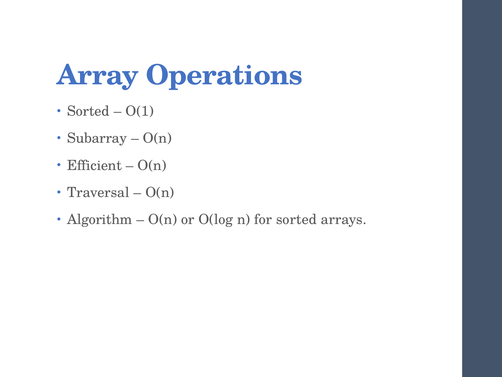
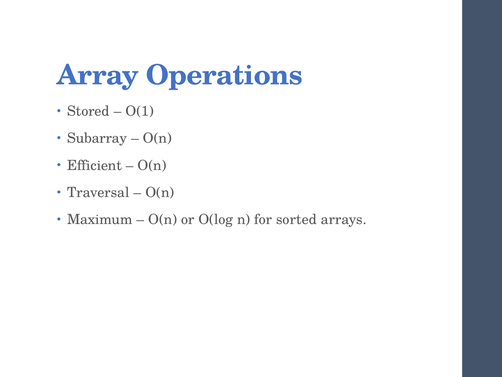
Sorted: Sorted -> Stored (88, 111)
Algorithm: Algorithm -> Maximum (100, 219)
